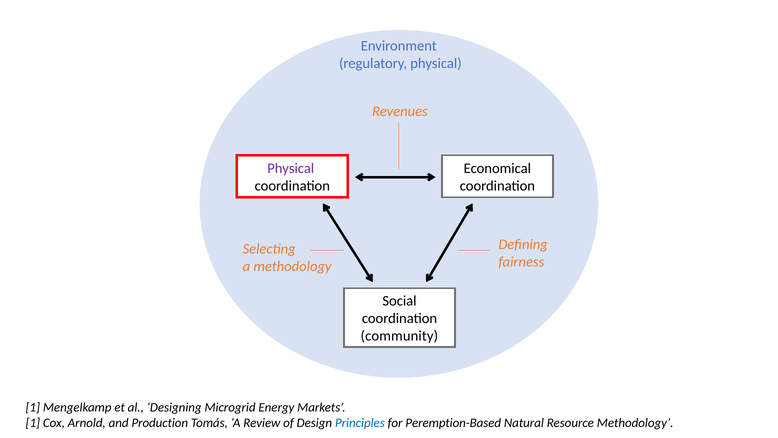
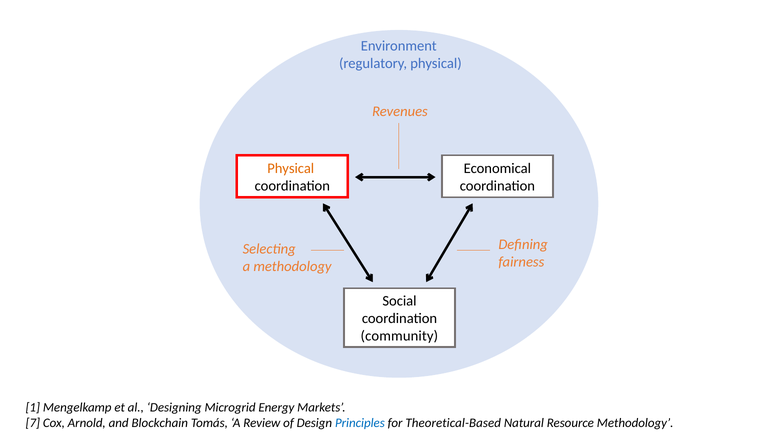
Physical colour: purple -> orange (291, 168)
1: 1 -> 7 (33, 423)
Production: Production -> Blockchain (160, 423)
Peremption-Based: Peremption-Based -> Theoretical-Based (453, 423)
